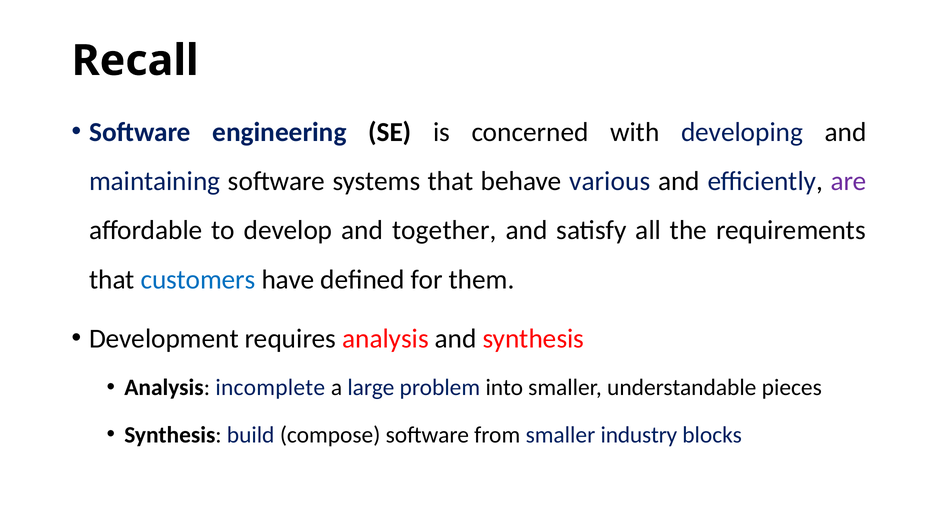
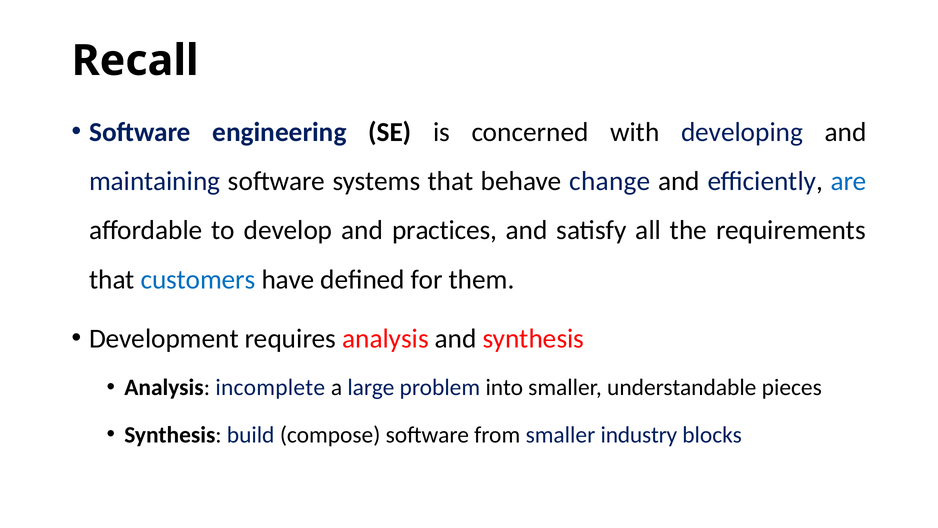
various: various -> change (610, 181)
are colour: purple -> blue (849, 181)
together: together -> practices (444, 230)
